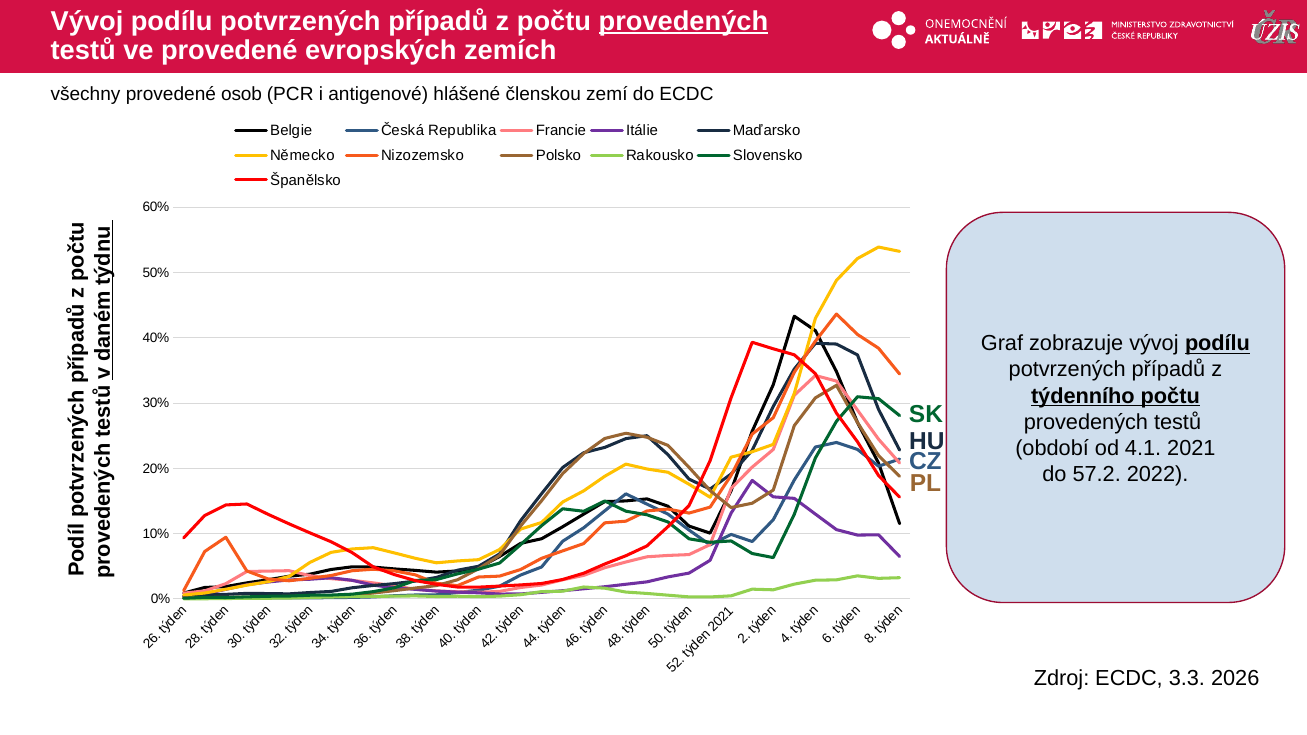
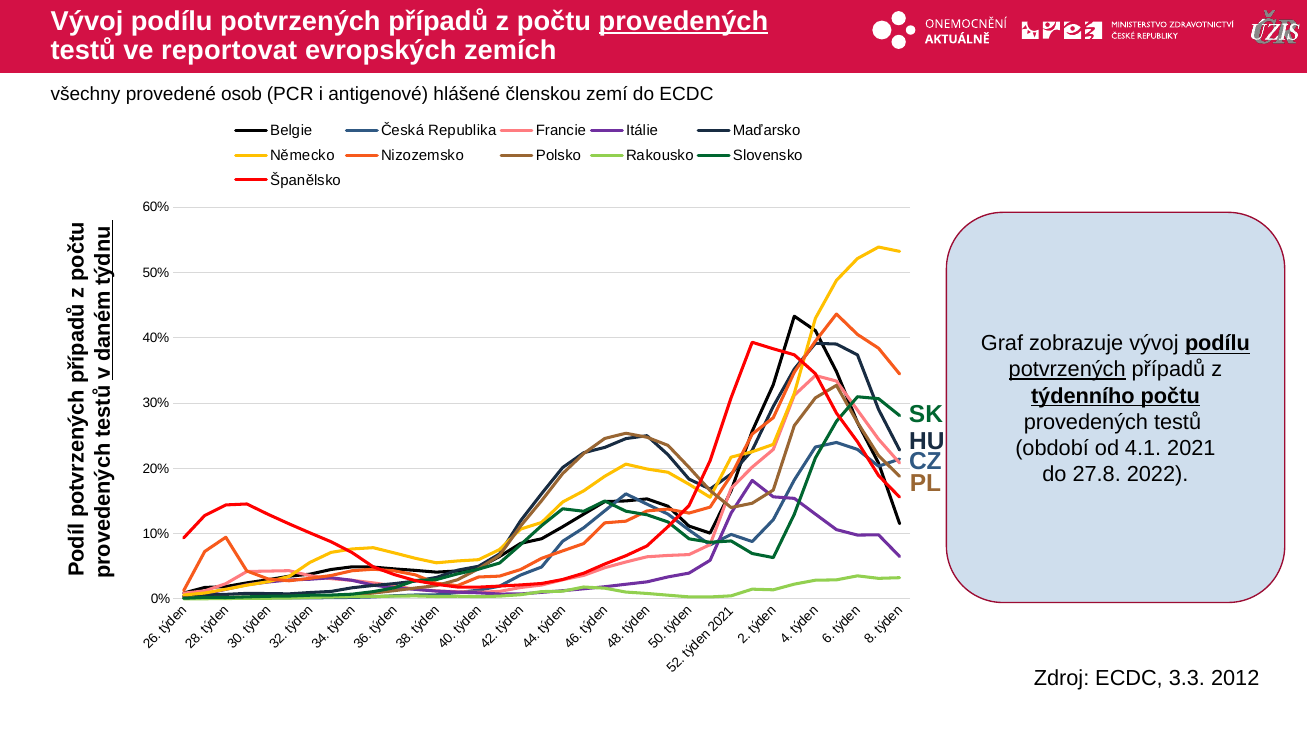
ve provedené: provedené -> reportovat (229, 51)
potvrzených underline: none -> present (1067, 370)
57.2: 57.2 -> 27.8 (1097, 474)
2026: 2026 -> 2012 (1235, 679)
